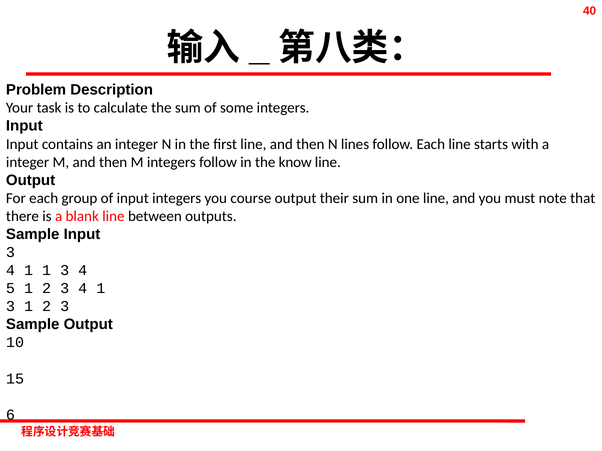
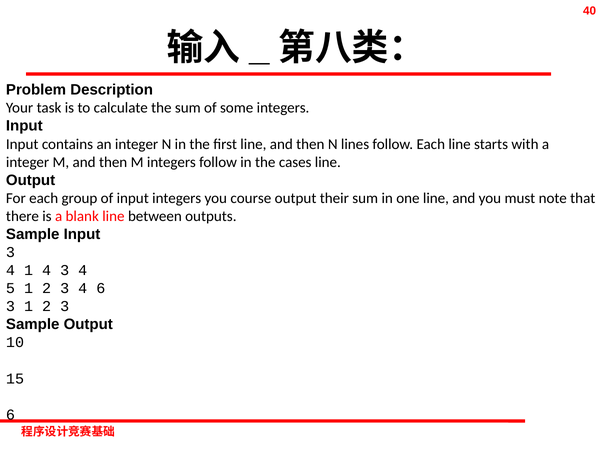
know: know -> cases (295, 162)
1 1: 1 -> 4 (47, 271)
2 3 4 1: 1 -> 6 (101, 289)
